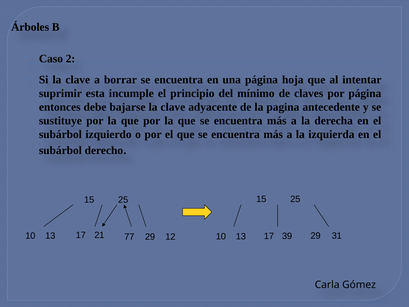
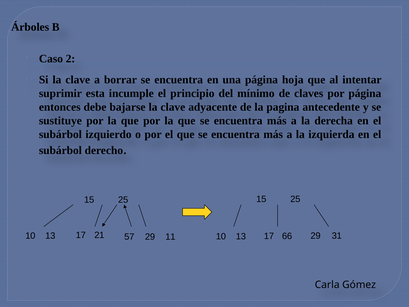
77: 77 -> 57 (129, 237)
12: 12 -> 11 (170, 237)
39: 39 -> 66 (287, 236)
